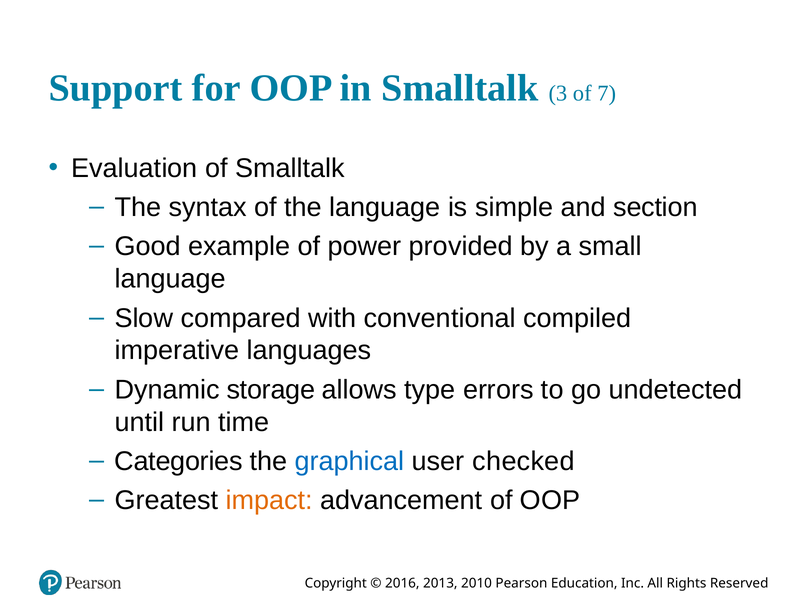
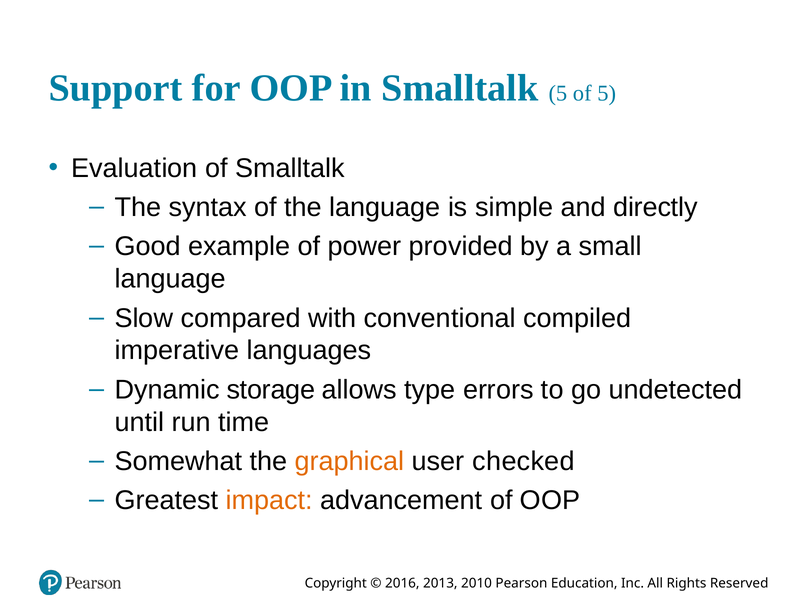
Smalltalk 3: 3 -> 5 (558, 93)
of 7: 7 -> 5 (607, 93)
section: section -> directly (655, 207)
Categories: Categories -> Somewhat (178, 462)
graphical colour: blue -> orange (350, 462)
